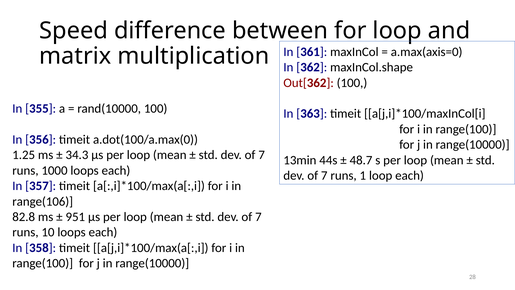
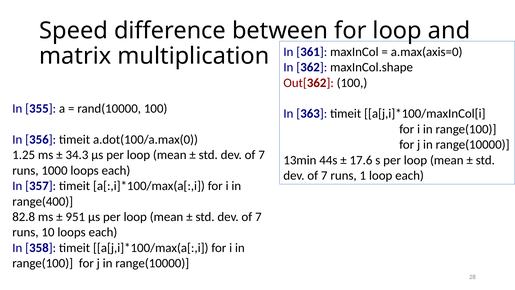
48.7: 48.7 -> 17.6 (361, 160)
range(106: range(106 -> range(400 (43, 201)
